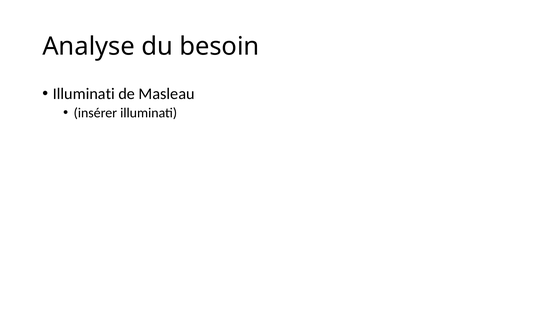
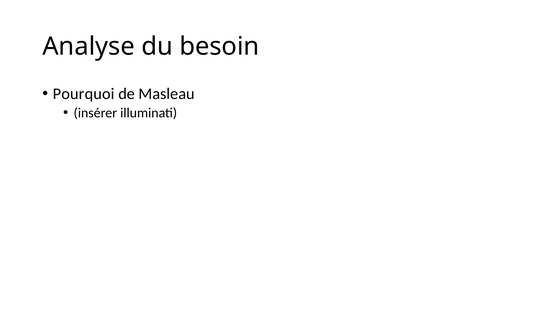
Illuminati: Illuminati -> Pourquoi (84, 94)
